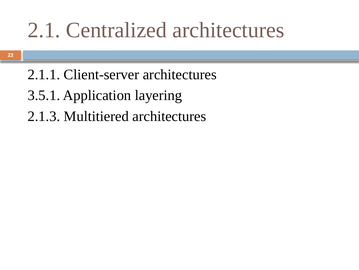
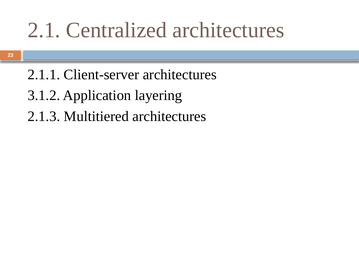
3.5.1: 3.5.1 -> 3.1.2 (44, 95)
